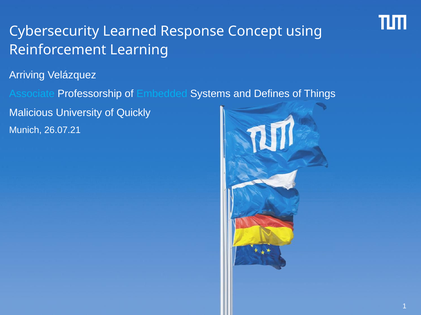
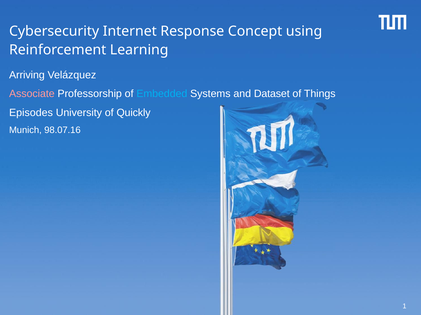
Learned: Learned -> Internet (130, 31)
Associate colour: light blue -> pink (32, 94)
Defines: Defines -> Dataset (272, 94)
Malicious: Malicious -> Episodes (31, 113)
26.07.21: 26.07.21 -> 98.07.16 (62, 130)
